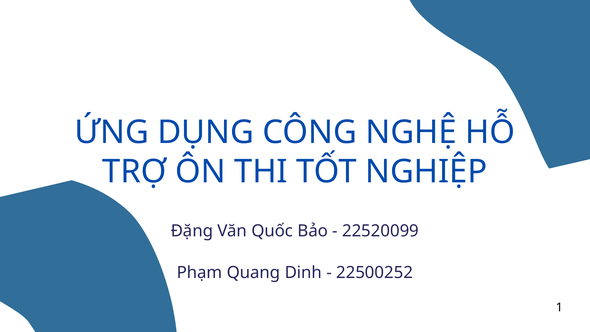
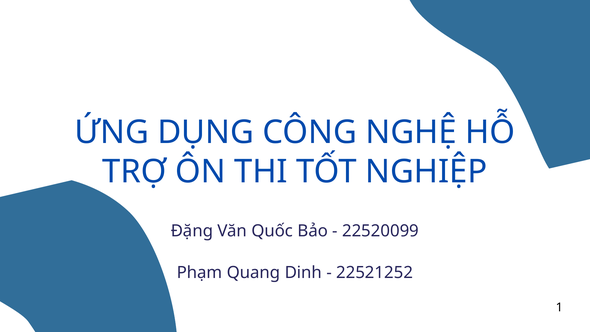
22500252: 22500252 -> 22521252 (375, 272)
